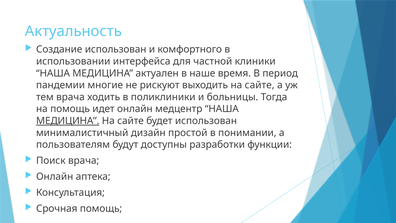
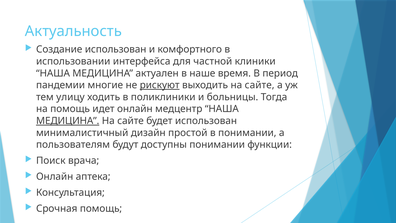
рискуют underline: none -> present (160, 85)
тем врача: врача -> улицу (70, 97)
доступны разработки: разработки -> понимании (217, 144)
